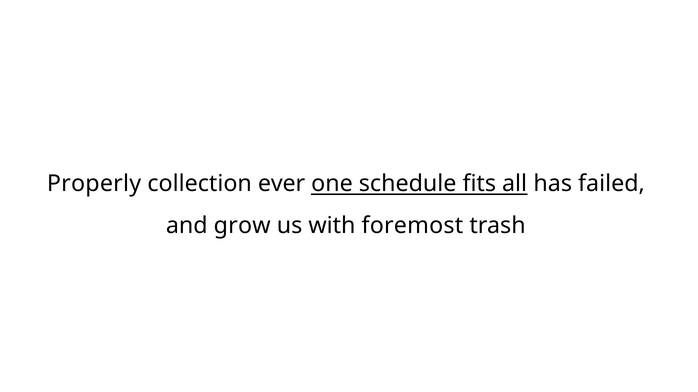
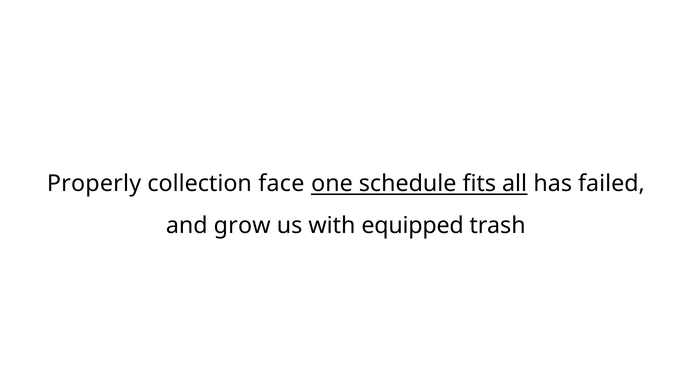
ever: ever -> face (281, 184)
foremost: foremost -> equipped (413, 226)
